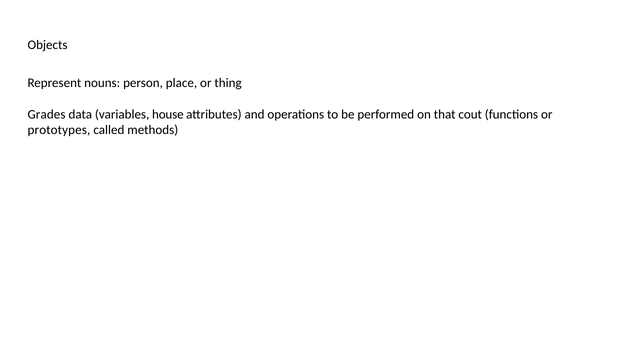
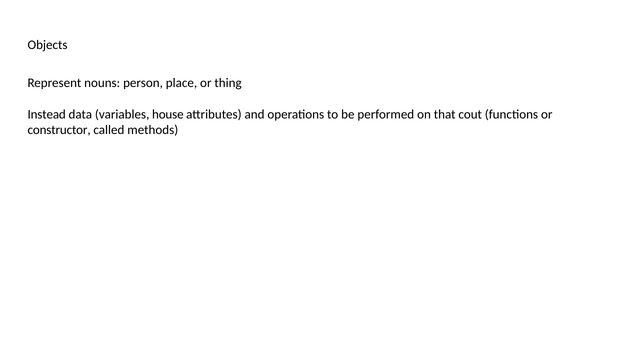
Grades: Grades -> Instead (47, 114)
prototypes: prototypes -> constructor (59, 130)
